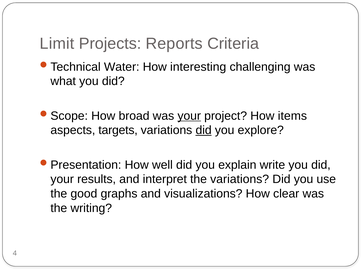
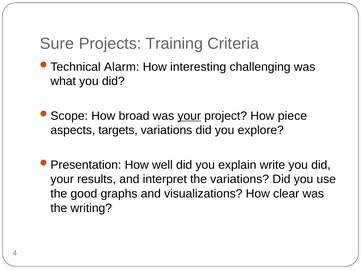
Limit: Limit -> Sure (57, 44)
Reports: Reports -> Training (174, 44)
Water: Water -> Alarm (122, 67)
items: items -> piece (292, 116)
did underline: present -> none (204, 131)
